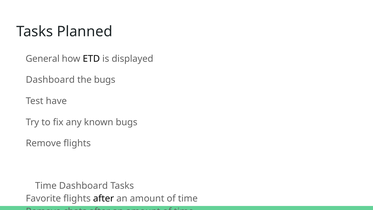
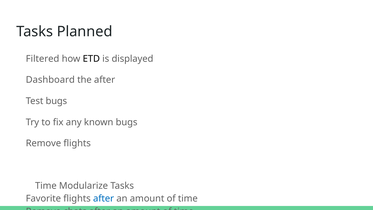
General: General -> Filtered (43, 59)
the bugs: bugs -> after (105, 80)
Test have: have -> bugs (56, 101)
Time Dashboard: Dashboard -> Modularize (84, 186)
after colour: black -> blue (104, 198)
